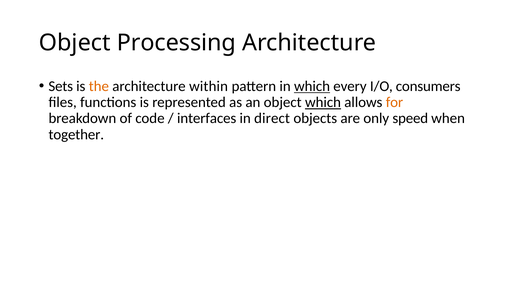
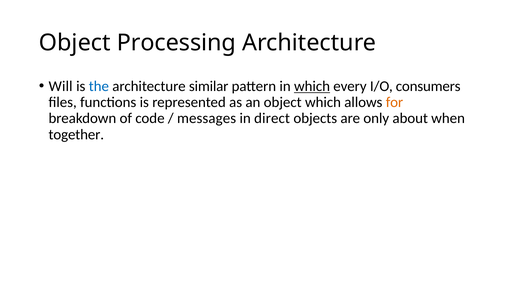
Sets: Sets -> Will (61, 86)
the colour: orange -> blue (99, 86)
within: within -> similar (209, 86)
which underline: present -> none (323, 102)
interfaces: interfaces -> messages (207, 119)
speed: speed -> about (410, 119)
